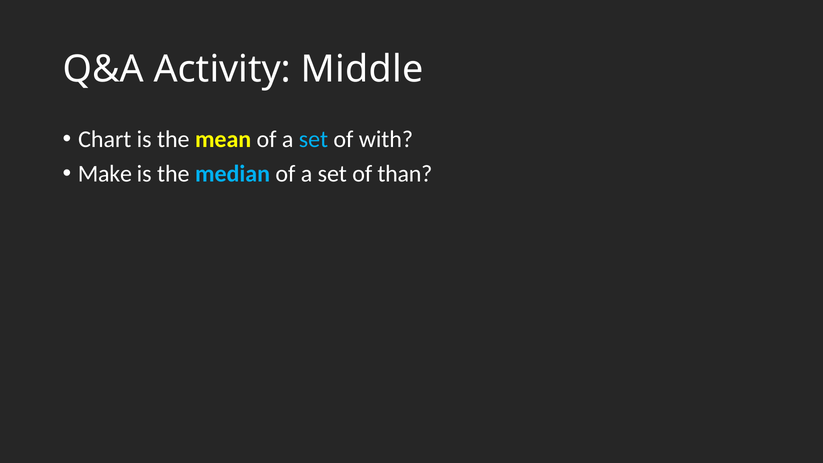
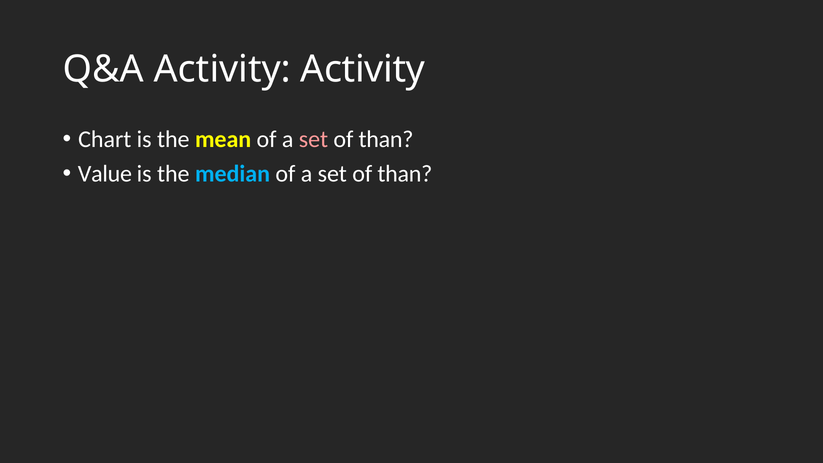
Activity Middle: Middle -> Activity (363, 69)
set colour: light blue -> pink (313, 139)
with: with -> than (386, 139)
Make: Make -> Value (105, 174)
